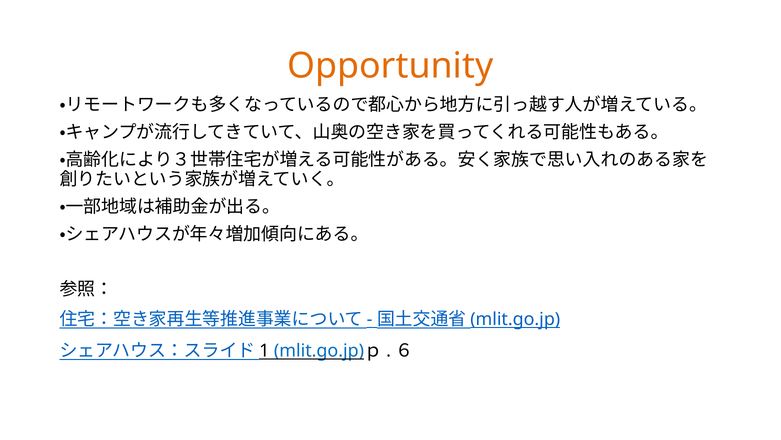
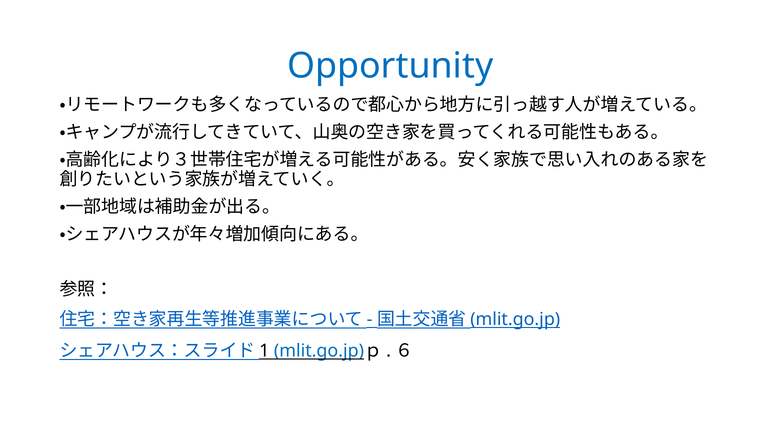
Opportunity colour: orange -> blue (390, 66)
